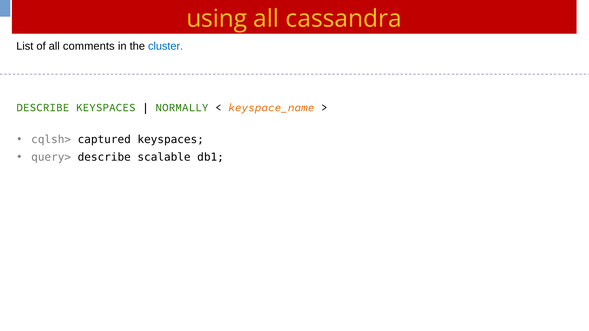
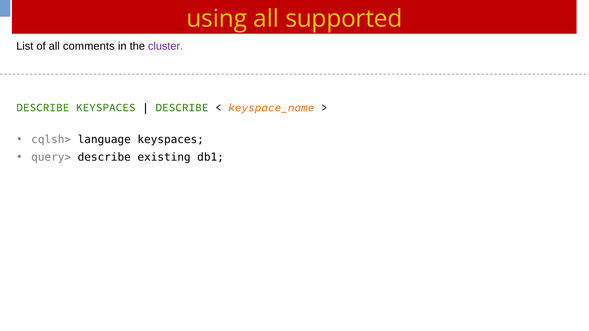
cassandra: cassandra -> supported (344, 19)
cluster colour: blue -> purple (166, 46)
NORMALLY: NORMALLY -> DESCRIBE (182, 108)
captured: captured -> language (104, 140)
scalable: scalable -> existing (164, 157)
